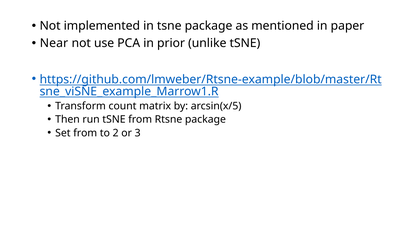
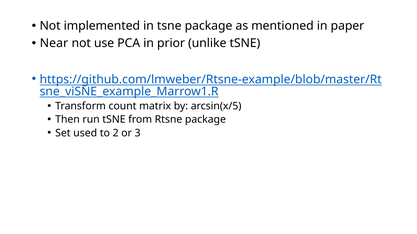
Set from: from -> used (85, 133)
